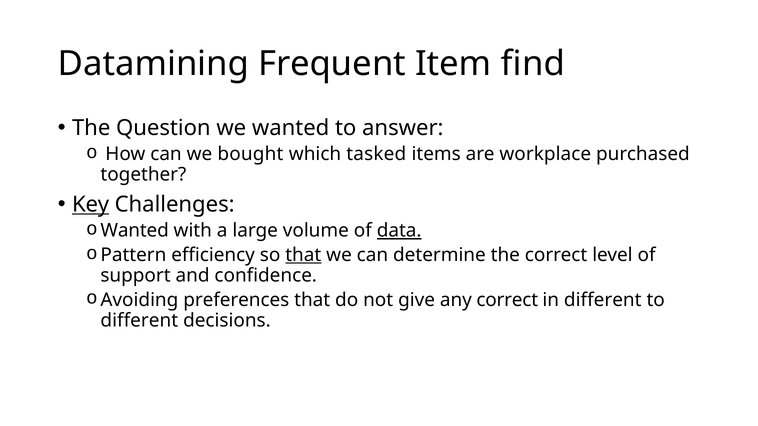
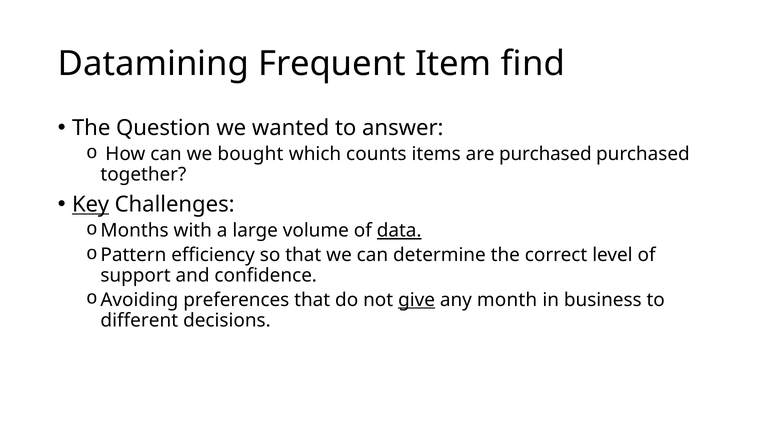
tasked: tasked -> counts (376, 154)
are workplace: workplace -> purchased (545, 154)
Wanted: Wanted -> Months (135, 231)
that underline: present -> none (303, 255)
give underline: none -> present (417, 300)
any correct: correct -> month (507, 300)
in different: different -> business (603, 300)
